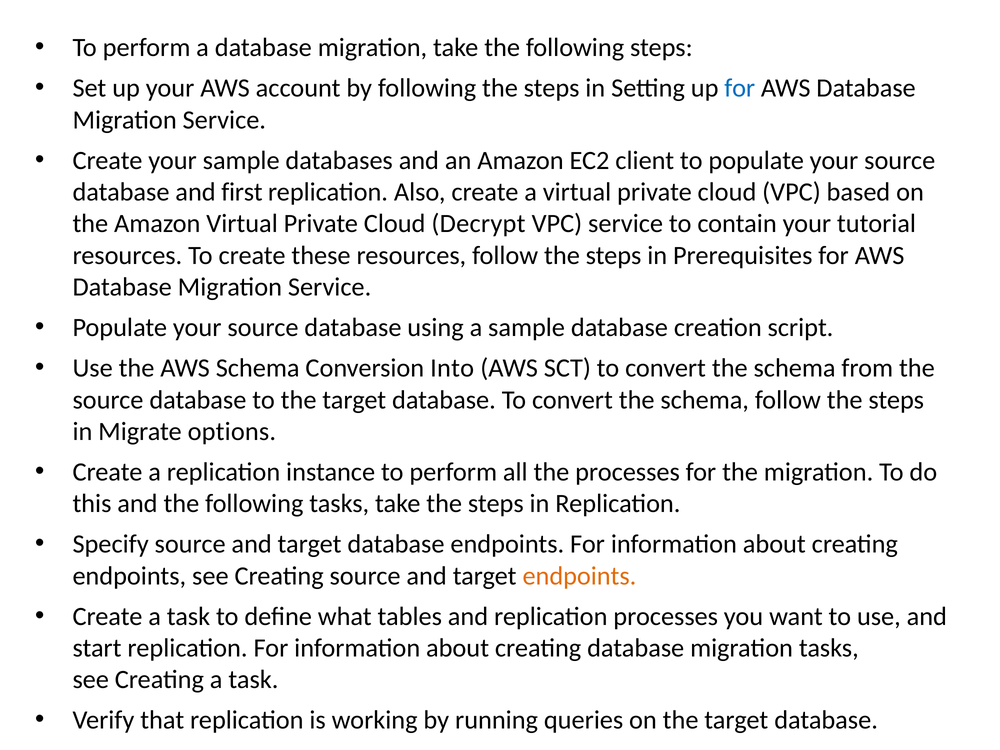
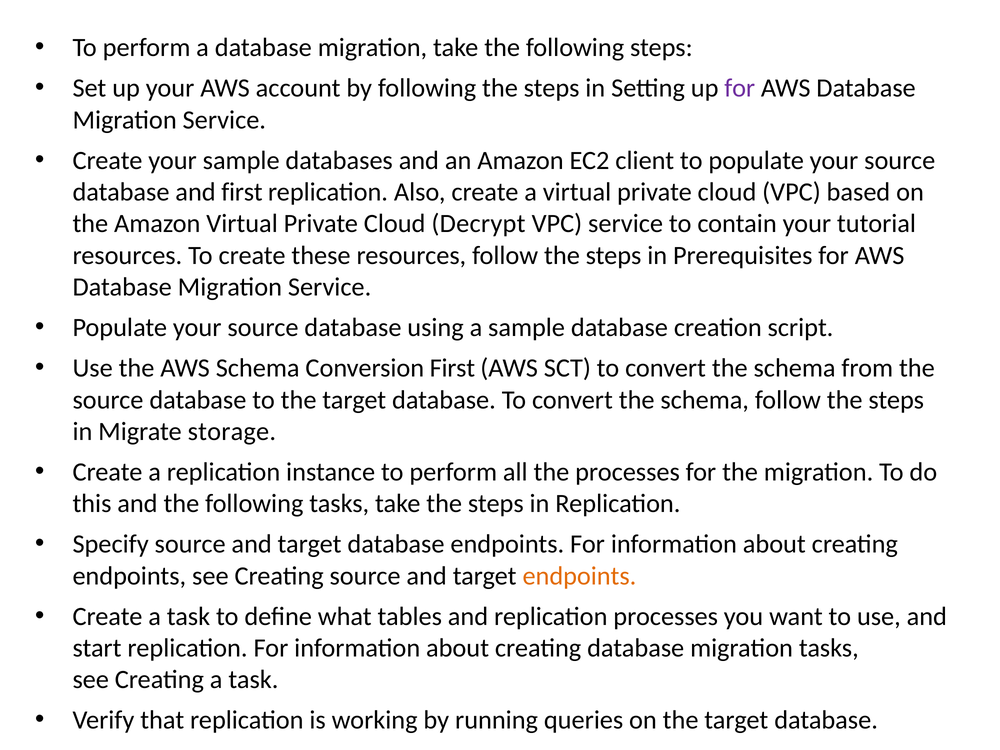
for colour: blue -> purple (740, 88)
Conversion Into: Into -> First (452, 368)
options: options -> storage (232, 431)
